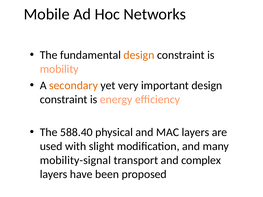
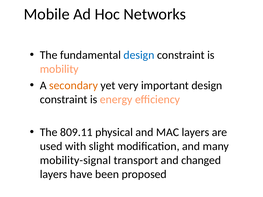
design colour: orange -> blue (139, 55)
588.40: 588.40 -> 809.11 (76, 132)
complex: complex -> changed (201, 160)
